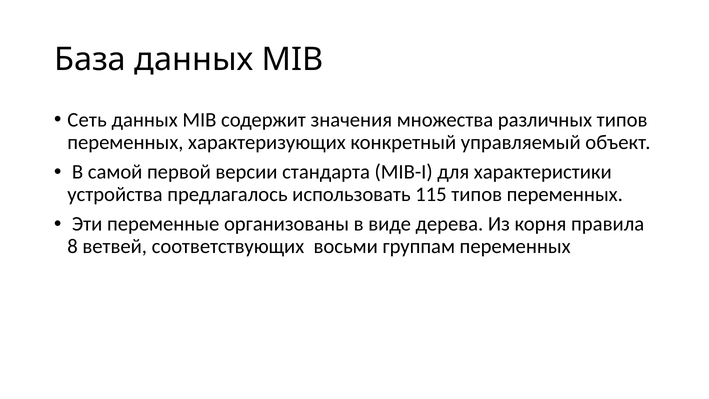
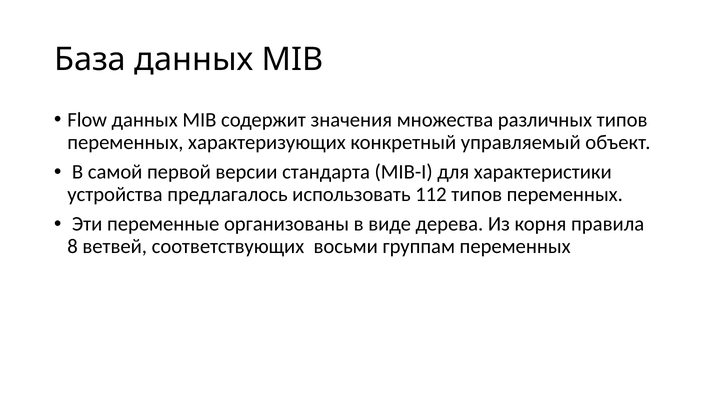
Сеть: Сеть -> Flow (87, 120)
115: 115 -> 112 (431, 194)
